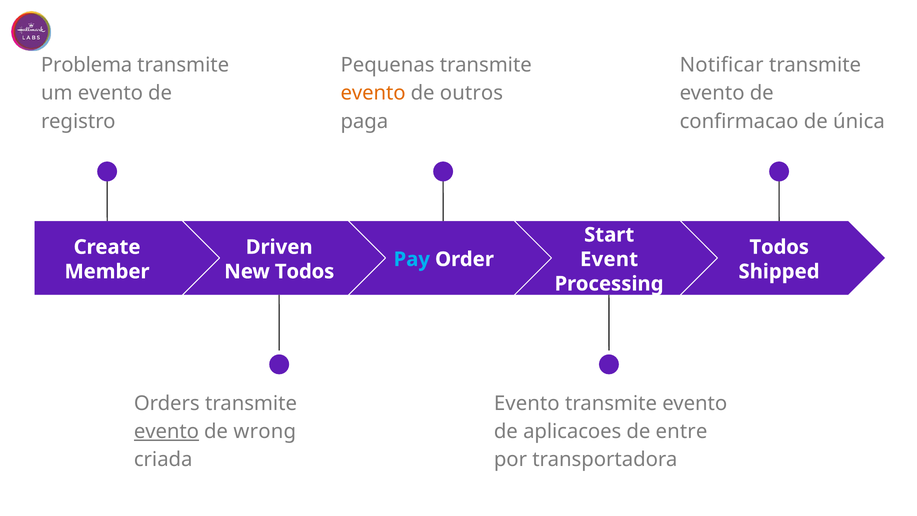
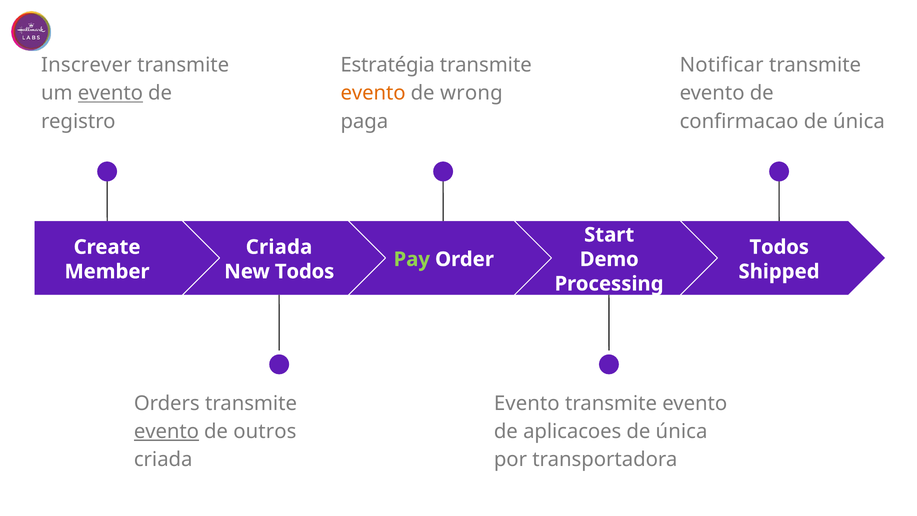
Problema: Problema -> Inscrever (86, 65)
Pequenas: Pequenas -> Estratégia (388, 65)
evento underline: none -> present (110, 93)
outros: outros -> wrong (471, 93)
Driven: Driven -> Criada (279, 247)
Pay colour: light blue -> light green (412, 259)
Event: Event -> Demo (609, 259)
wrong: wrong -> outros (265, 431)
entre: entre -> única (682, 431)
